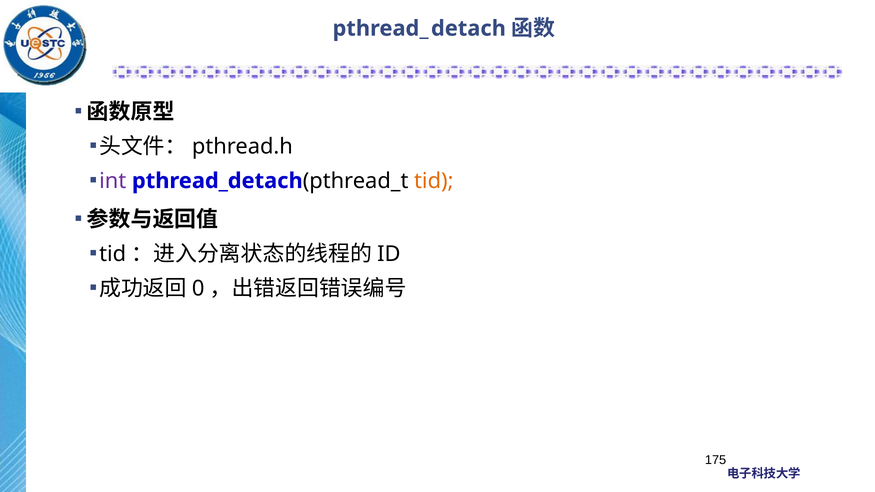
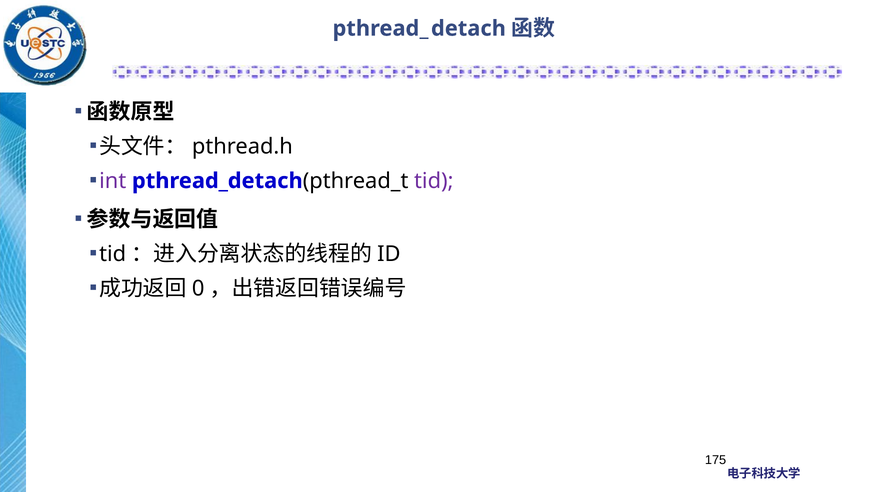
tid colour: orange -> purple (434, 181)
